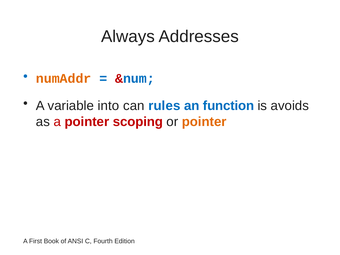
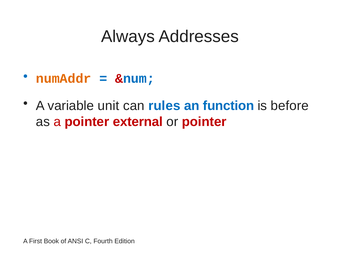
into: into -> unit (108, 106)
avoids: avoids -> before (290, 106)
scoping: scoping -> external (138, 122)
pointer colour: orange -> red (204, 122)
